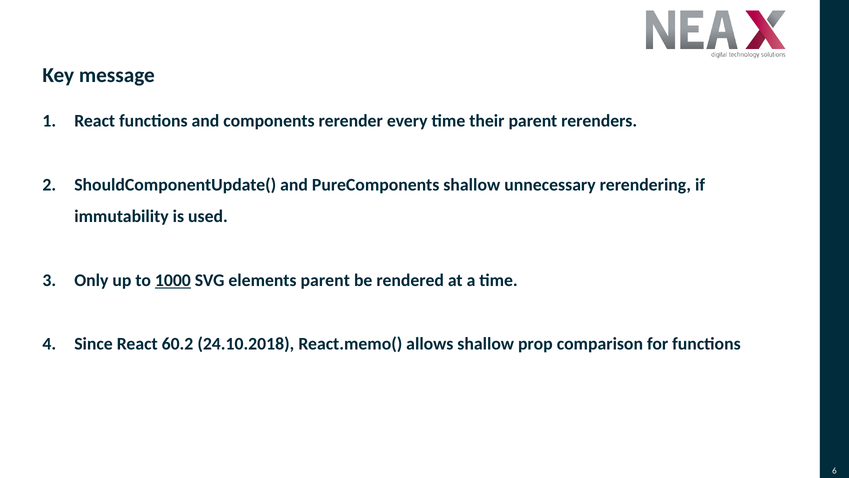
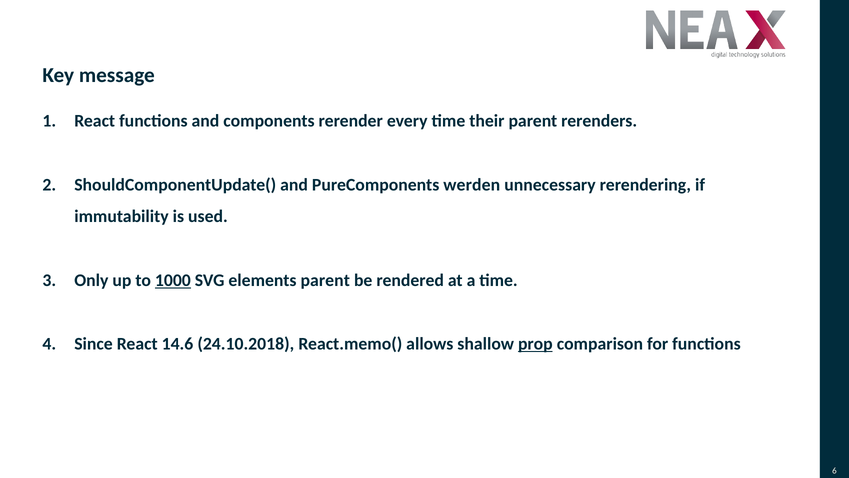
PureComponents shallow: shallow -> werden (472, 185)
60.2: 60.2 -> 14.6 (177, 344)
prop underline: none -> present (535, 344)
